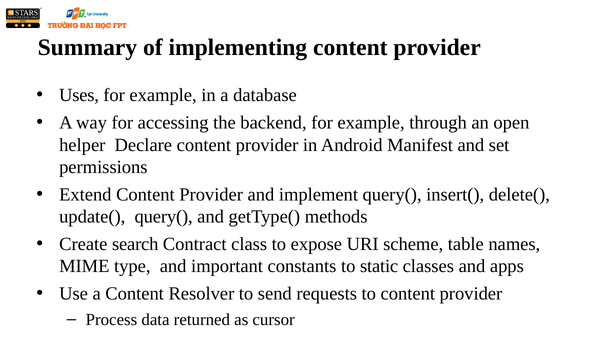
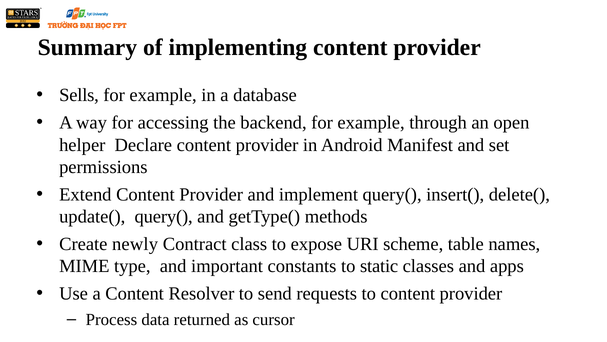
Uses: Uses -> Sells (79, 95)
search: search -> newly (135, 244)
